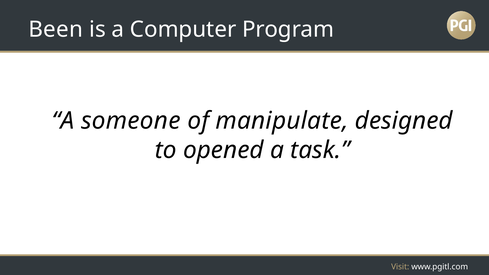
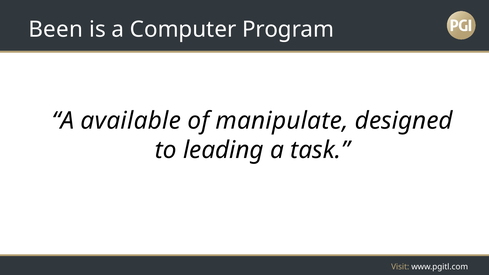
someone: someone -> available (131, 121)
opened: opened -> leading (223, 150)
